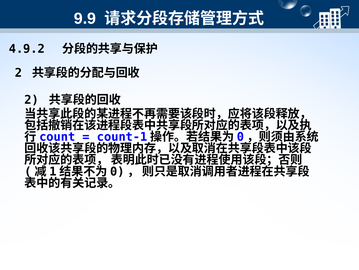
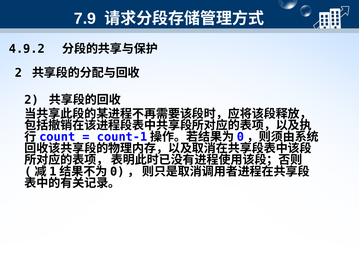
9.9: 9.9 -> 7.9 (85, 18)
